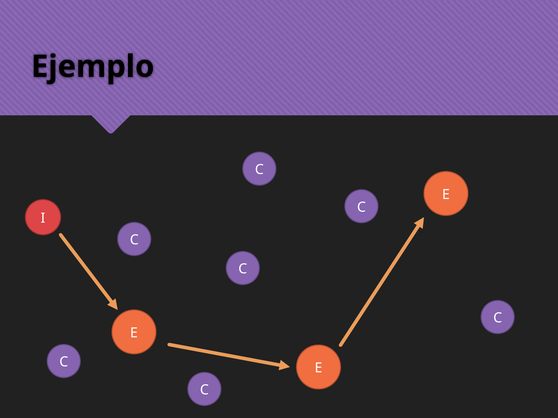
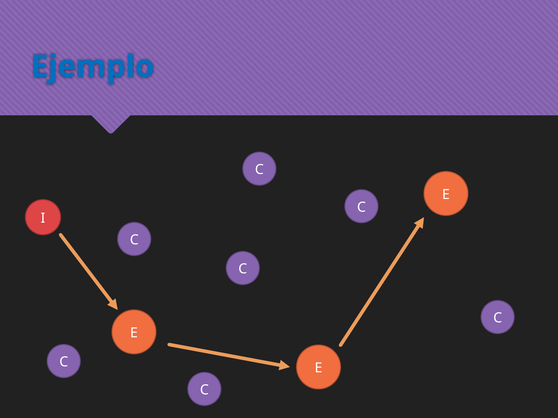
Ejemplo colour: black -> blue (93, 67)
